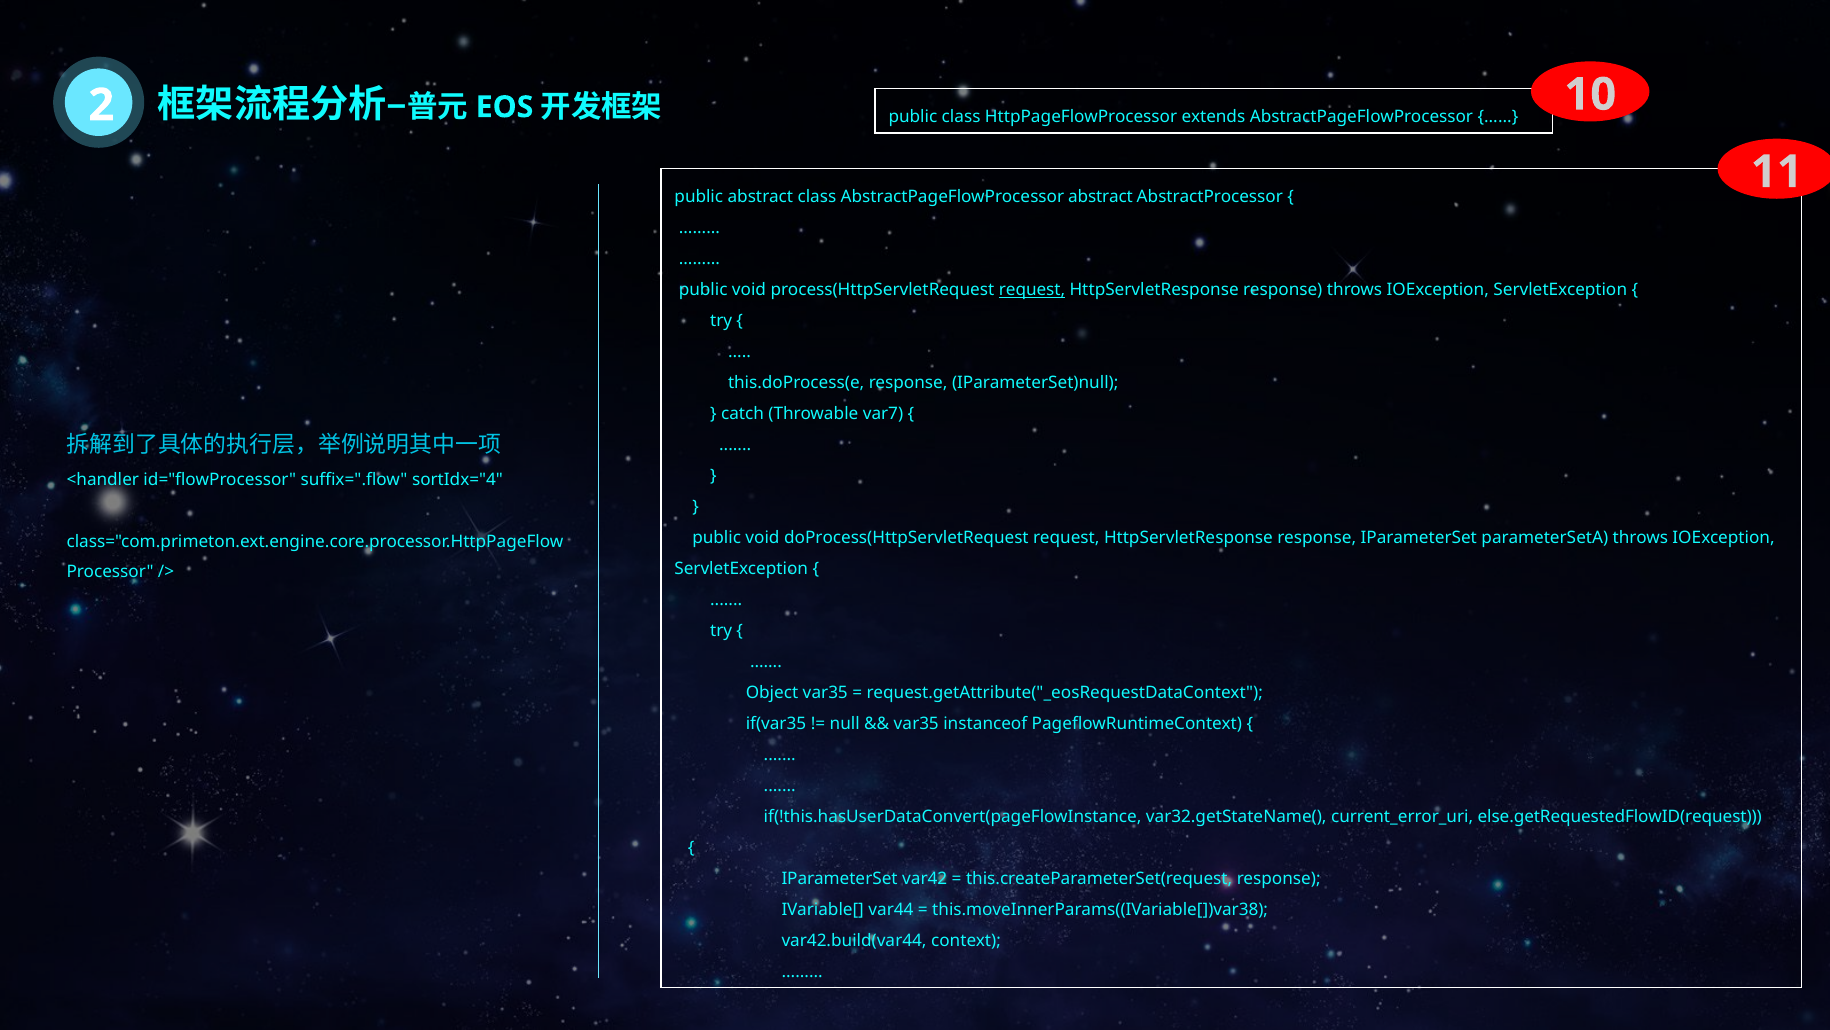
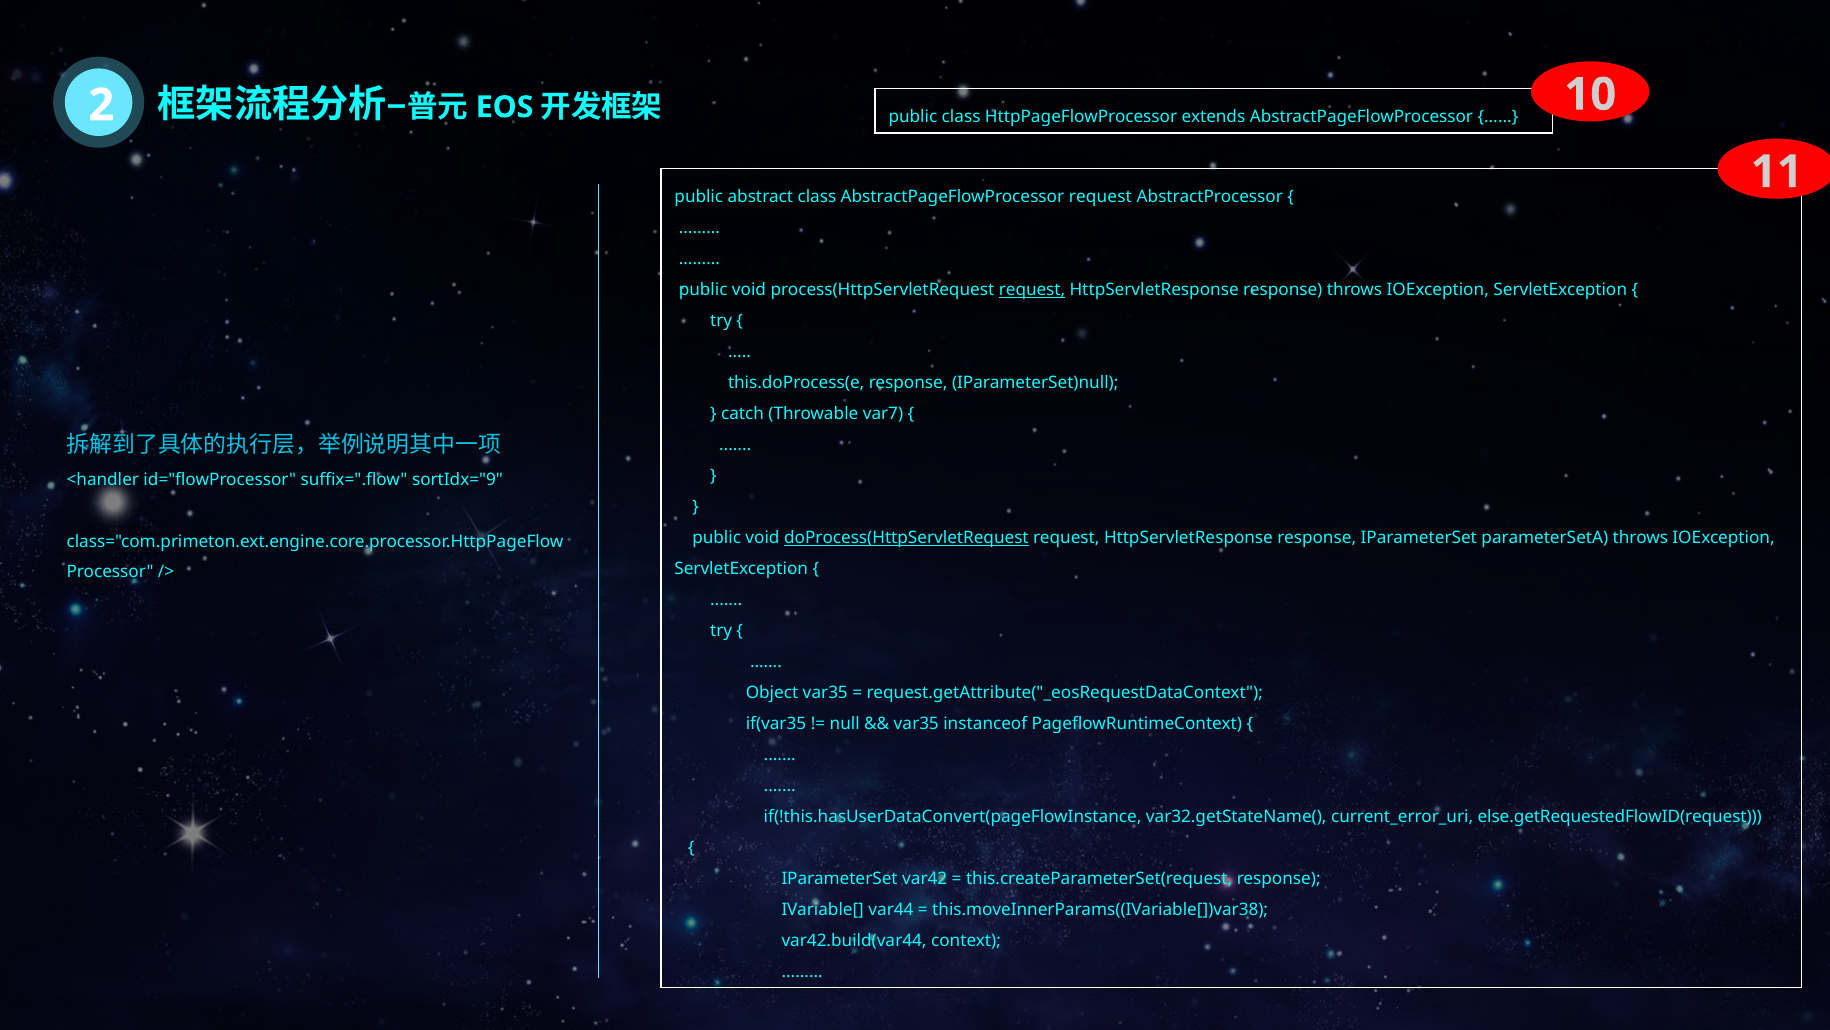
AbstractPageFlowProcessor abstract: abstract -> request (1100, 197)
sortIdx="4: sortIdx="4 -> sortIdx="9 (458, 479)
doProcess(HttpServletRequest underline: none -> present (906, 538)
